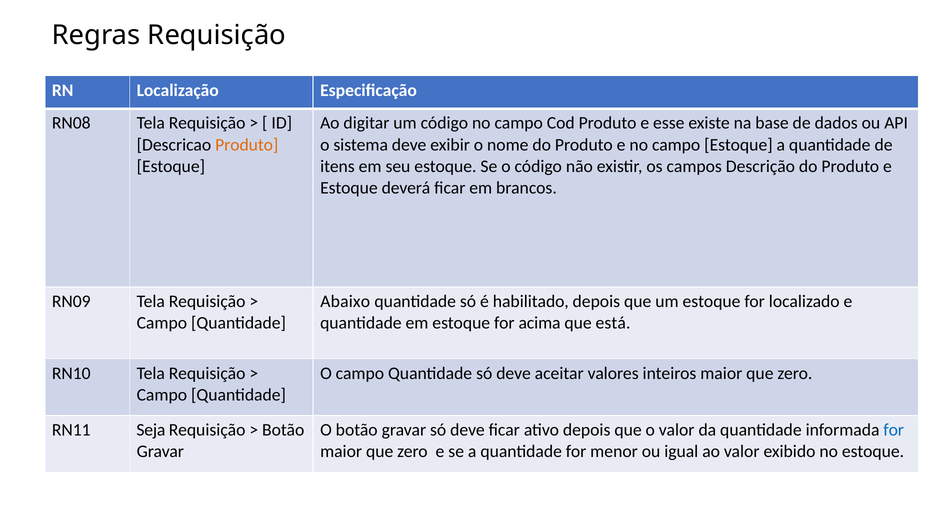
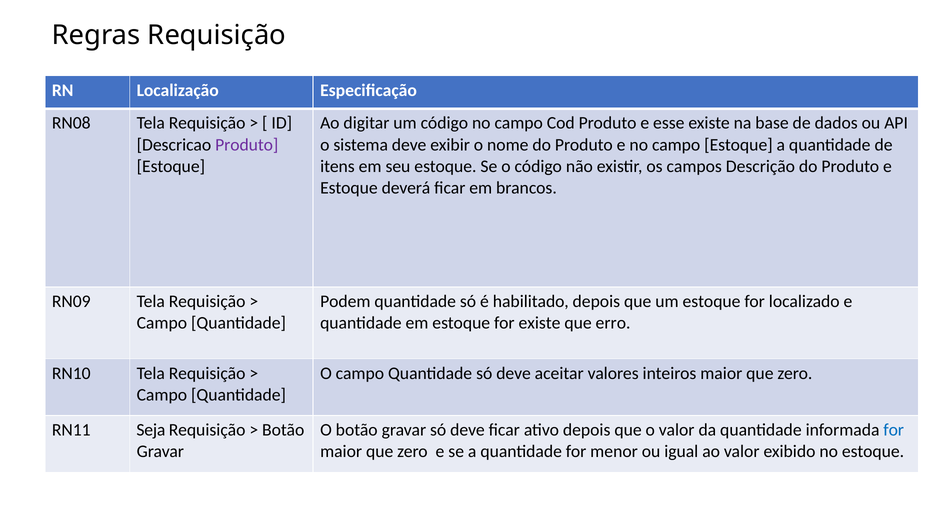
Produto colour: orange -> purple (247, 145)
Abaixo: Abaixo -> Podem (345, 301)
for acima: acima -> existe (539, 323)
está: está -> erro (613, 323)
